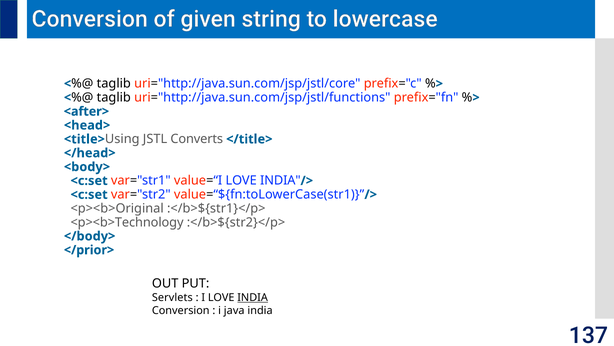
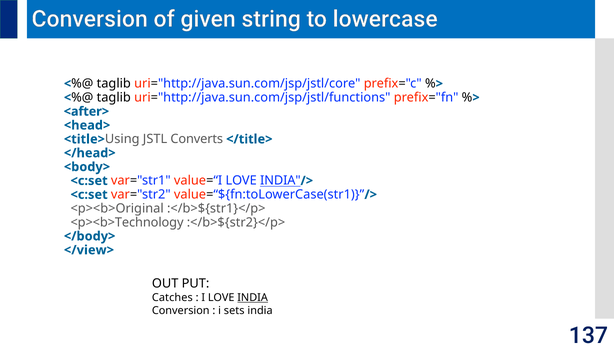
INDIA underline: none -> present (280, 180)
</prior>: </prior> -> </view> (89, 250)
Servlets: Servlets -> Catches (172, 297)
java: java -> sets (234, 310)
